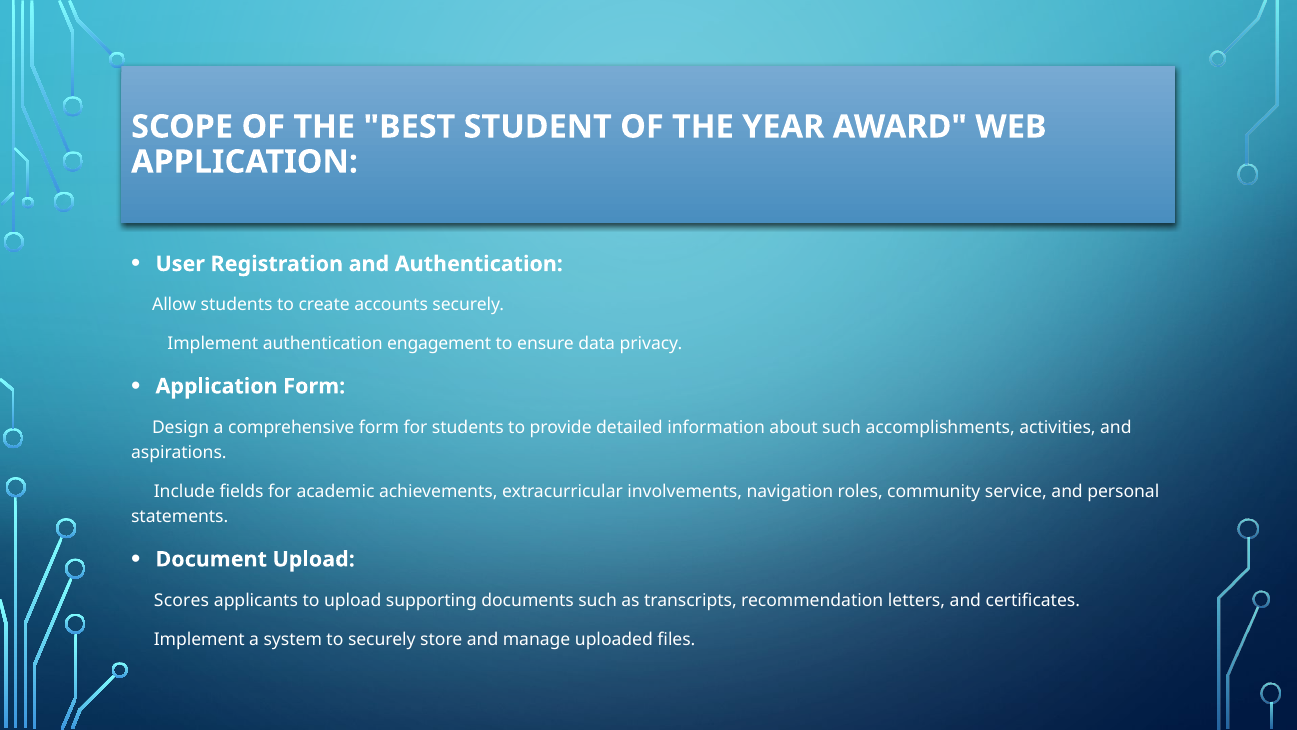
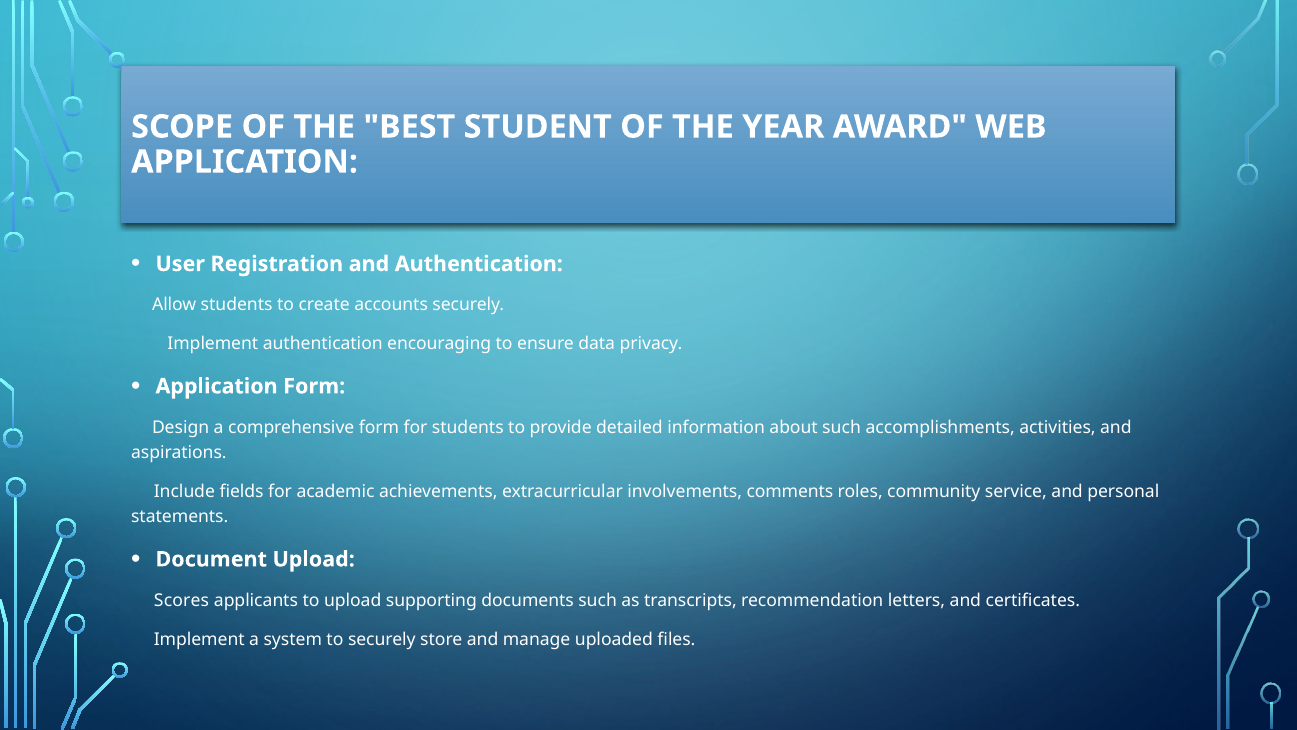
engagement: engagement -> encouraging (439, 344)
navigation: navigation -> comments (790, 491)
